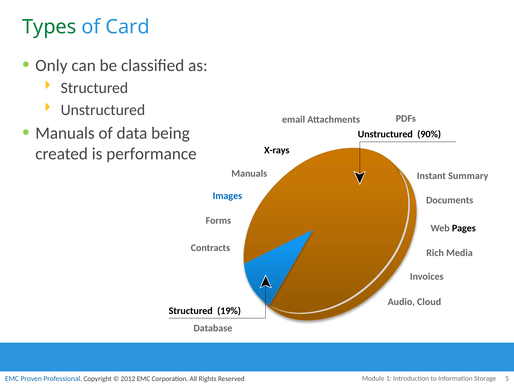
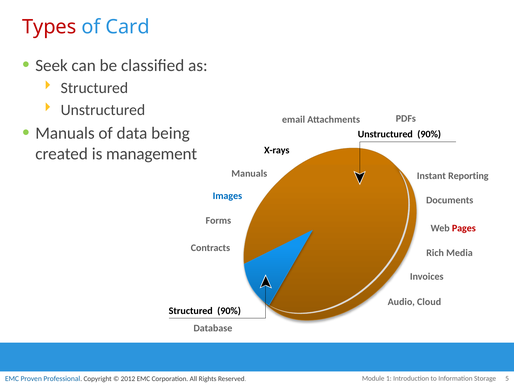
Types colour: green -> red (49, 27)
Only: Only -> Seek (52, 65)
performance: performance -> management (152, 154)
Summary: Summary -> Reporting (468, 176)
Pages colour: black -> red (464, 229)
Structured 19%: 19% -> 90% (229, 311)
